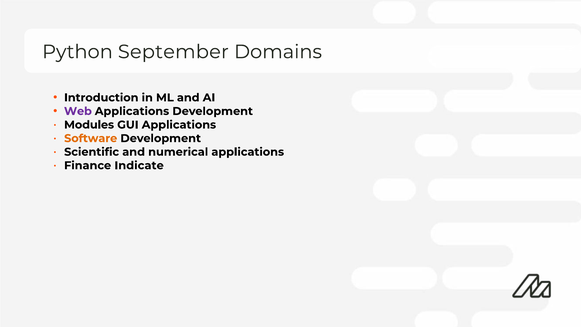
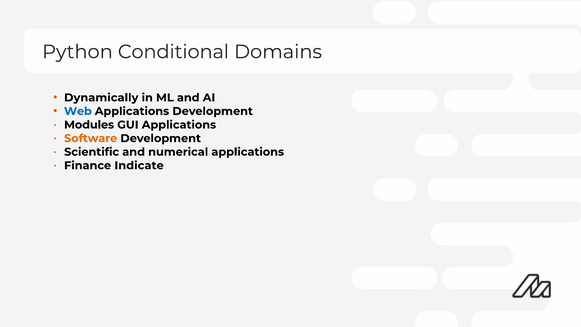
September: September -> Conditional (173, 52)
Introduction: Introduction -> Dynamically (101, 98)
Web colour: purple -> blue (78, 111)
